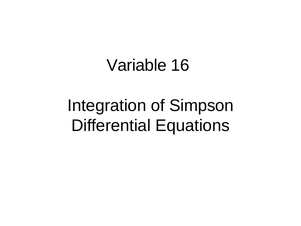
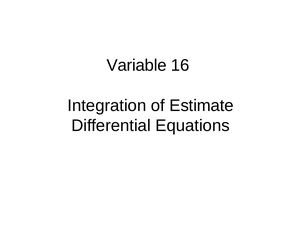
Simpson: Simpson -> Estimate (202, 106)
